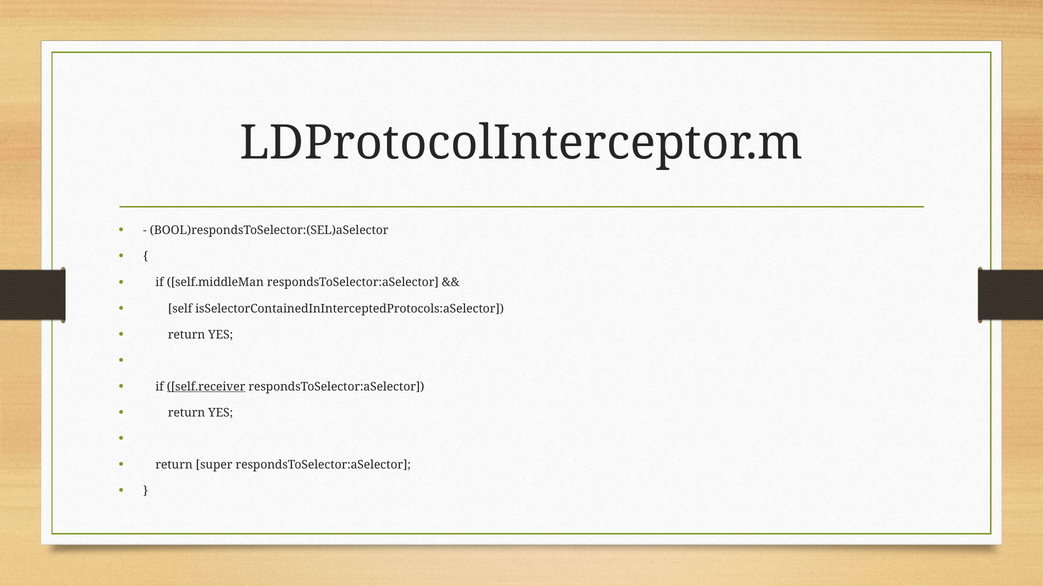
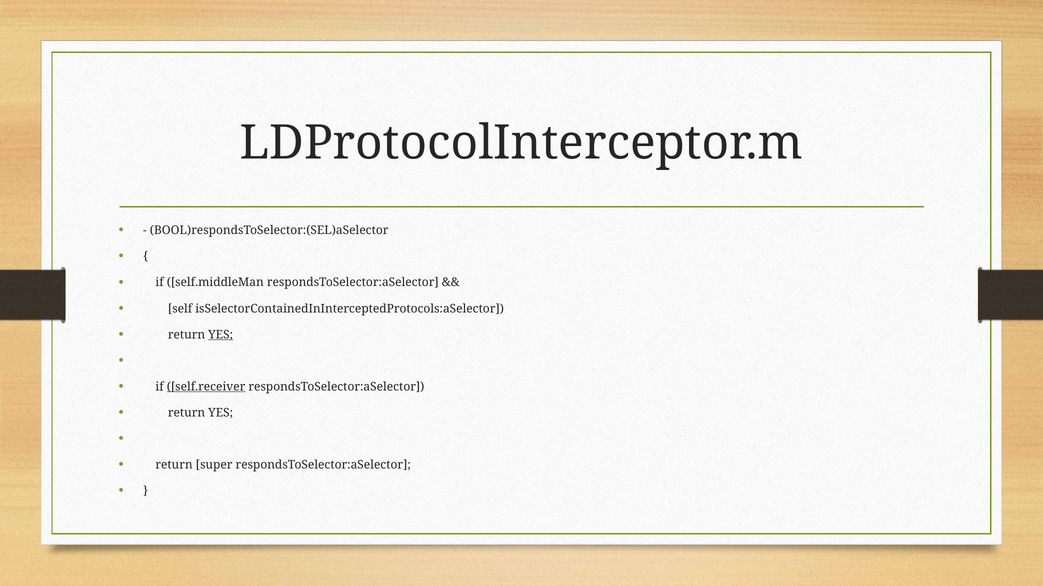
YES underline: none -> present (221, 335)
